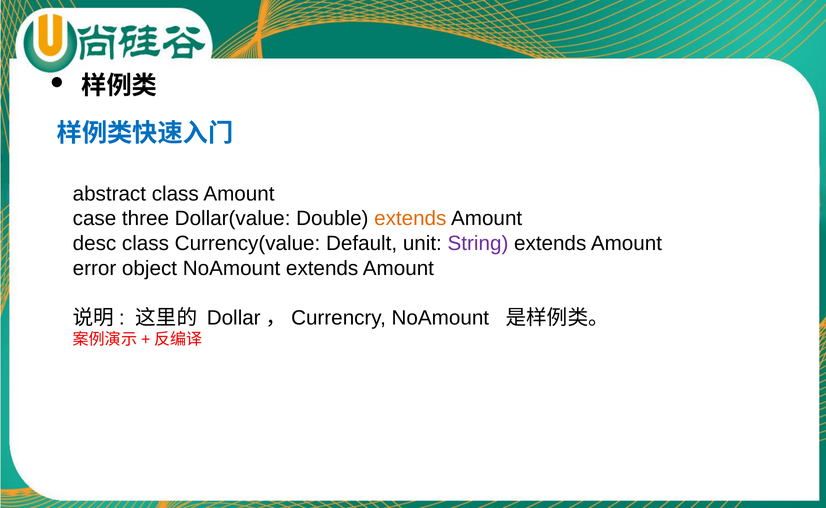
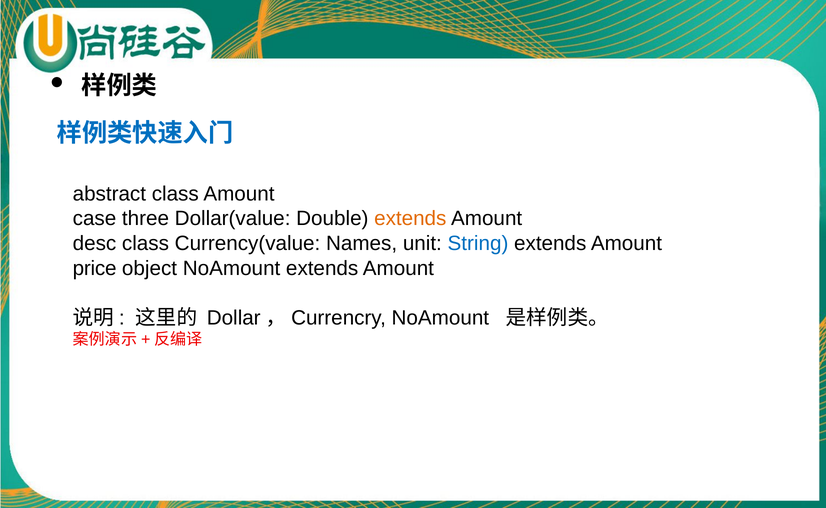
Default: Default -> Names (362, 243)
String colour: purple -> blue (478, 243)
error: error -> price (95, 268)
